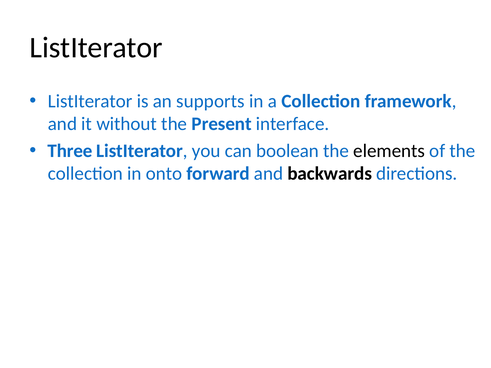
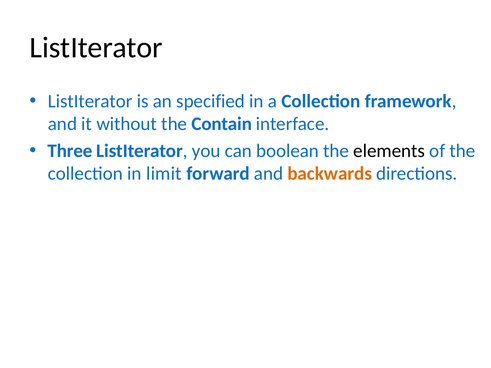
supports: supports -> specified (211, 101)
Present: Present -> Contain (222, 124)
onto: onto -> limit (164, 174)
backwards colour: black -> orange (330, 174)
